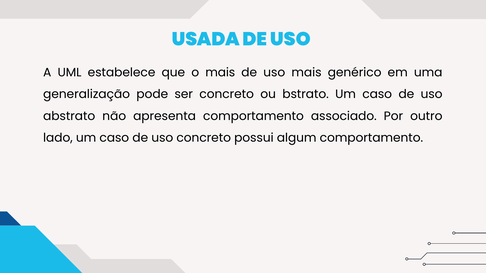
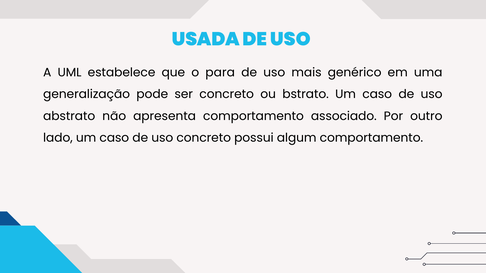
o mais: mais -> para (220, 72)
